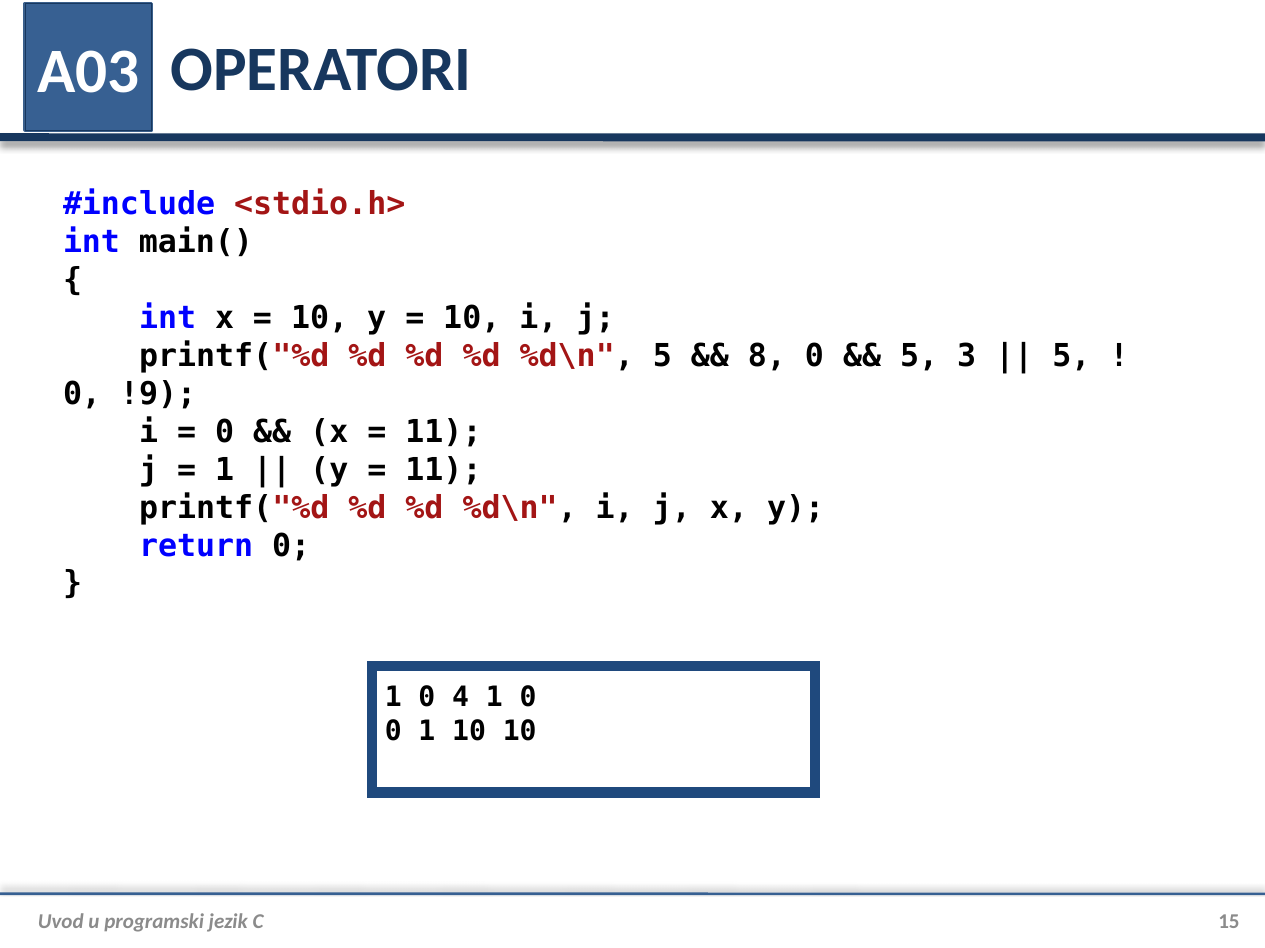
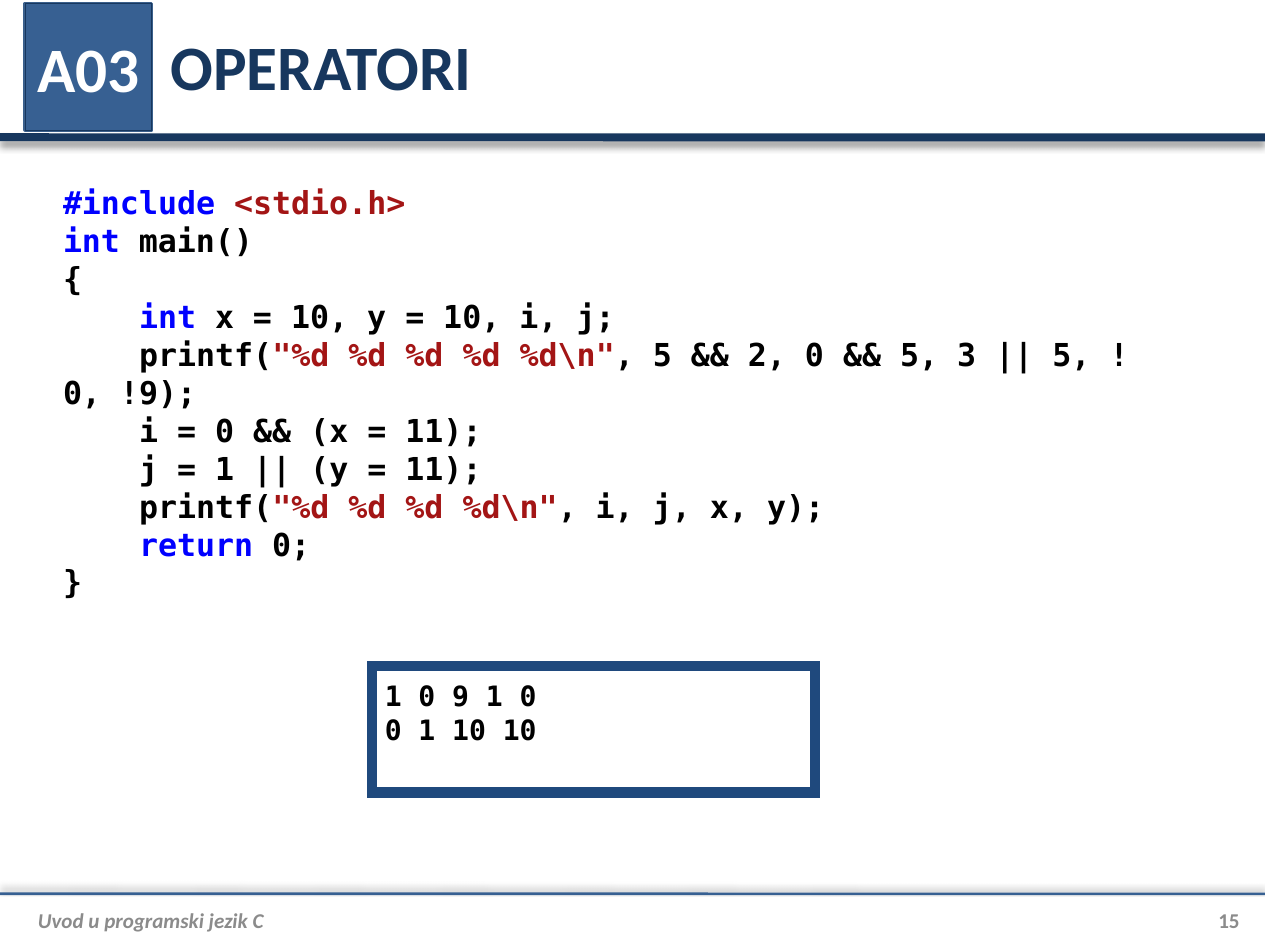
8: 8 -> 2 (767, 356)
4: 4 -> 9 (461, 698)
